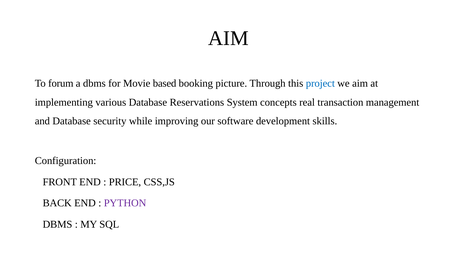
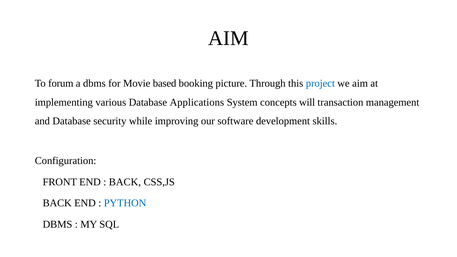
Reservations: Reservations -> Applications (197, 102)
real: real -> will (307, 102)
PRICE: PRICE -> BACK (125, 182)
PYTHON colour: purple -> blue (125, 203)
